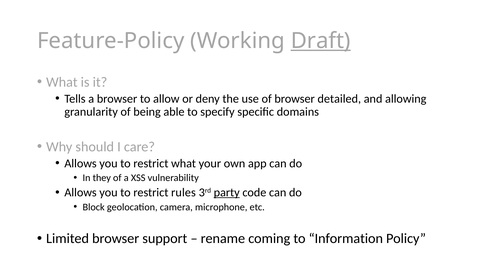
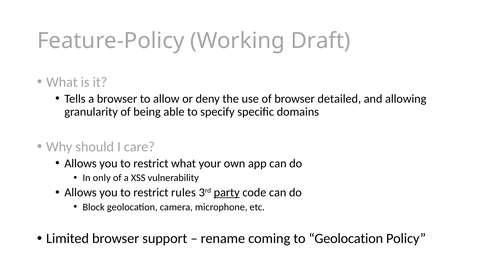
Draft underline: present -> none (321, 41)
they: they -> only (102, 178)
to Information: Information -> Geolocation (346, 239)
